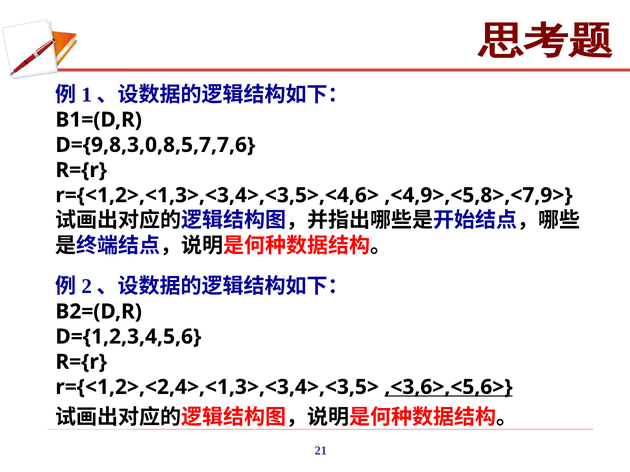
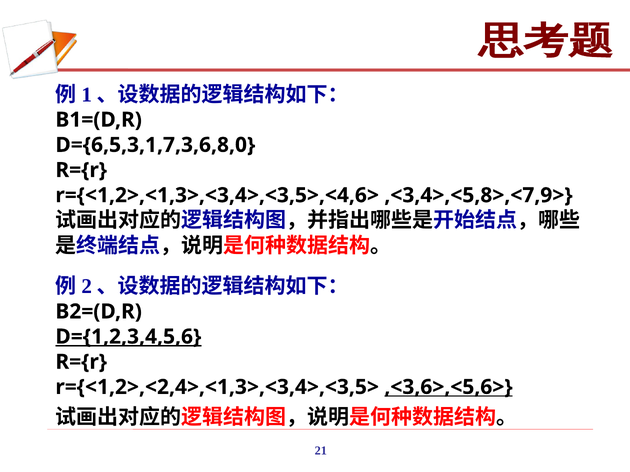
D={9,8,3,0,8,5,7,7,6: D={9,8,3,0,8,5,7,7,6 -> D={6,5,3,1,7,3,6,8,0 (155, 145)
,<4,9>,<5,8>,<7,9>: ,<4,9>,<5,8>,<7,9> -> ,<3,4>,<5,8>,<7,9> (478, 196)
D={1,2,3,4,5,6 underline: none -> present (128, 337)
